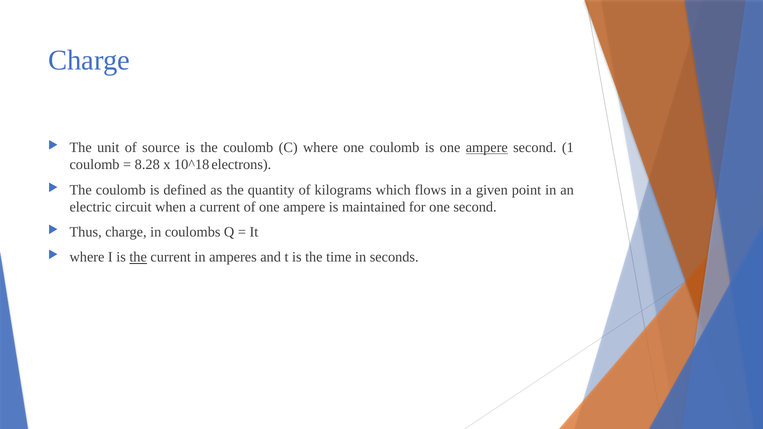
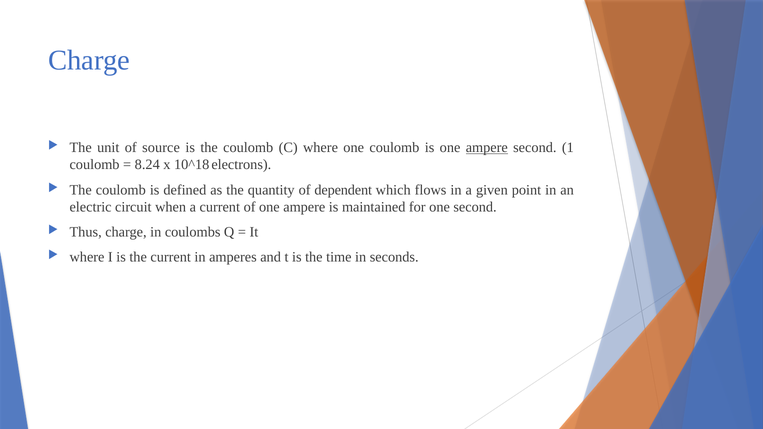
8.28: 8.28 -> 8.24 (147, 165)
kilograms: kilograms -> dependent (343, 190)
the underline: present -> none (138, 257)
